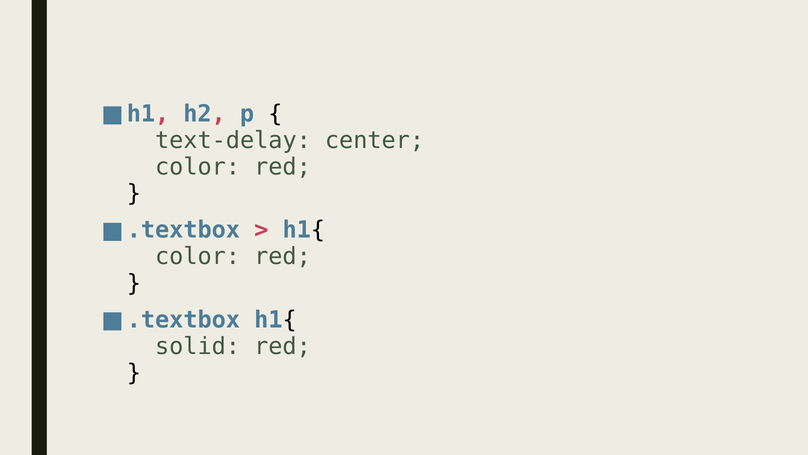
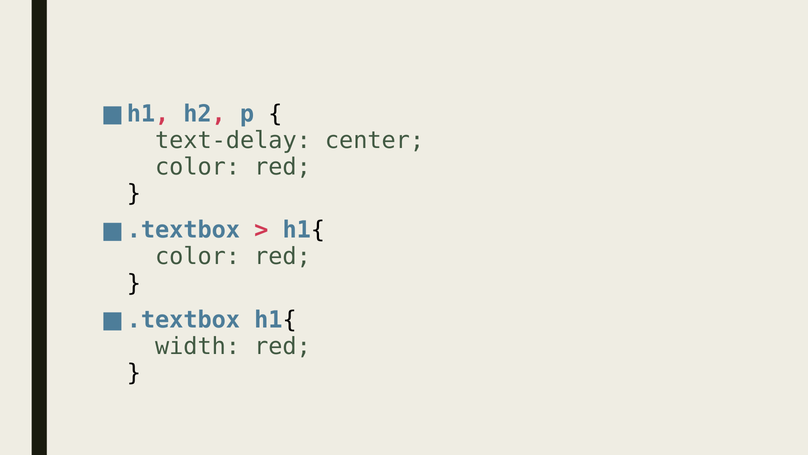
solid: solid -> width (198, 346)
